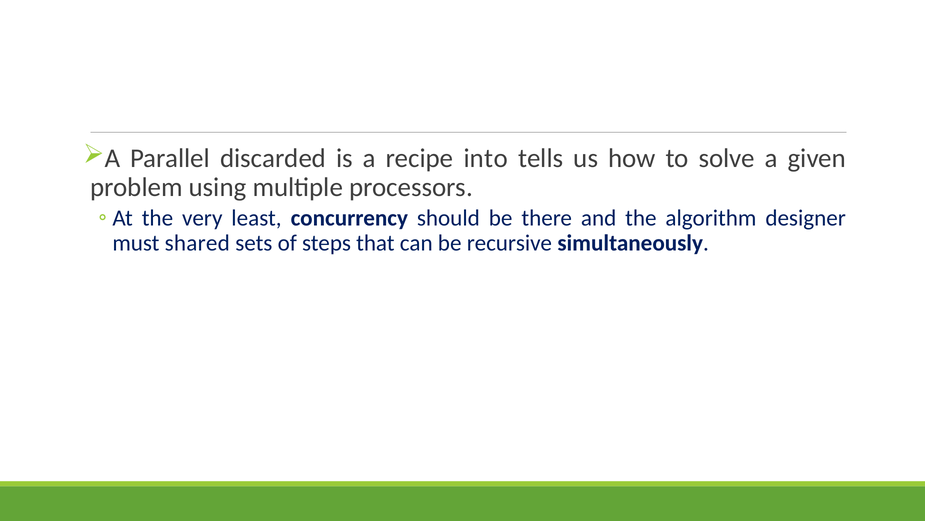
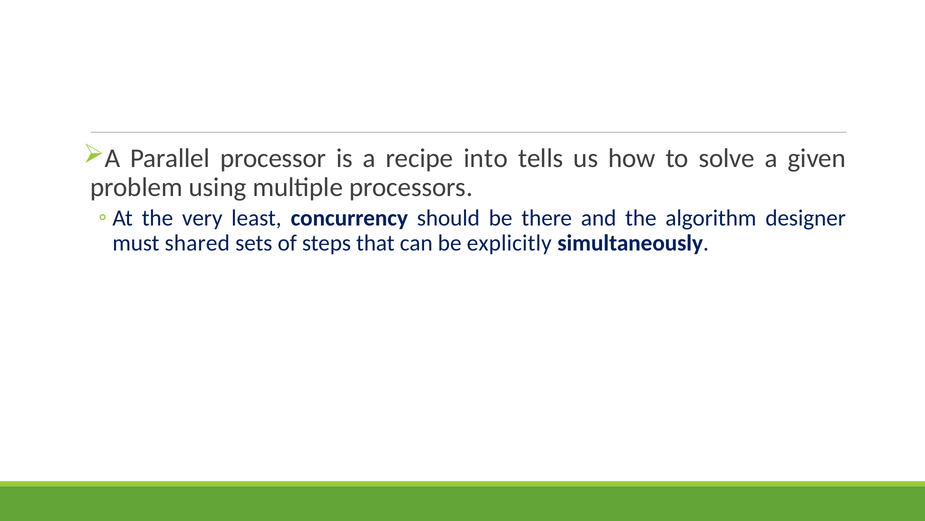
discarded: discarded -> processor (273, 158)
recursive: recursive -> explicitly (509, 243)
